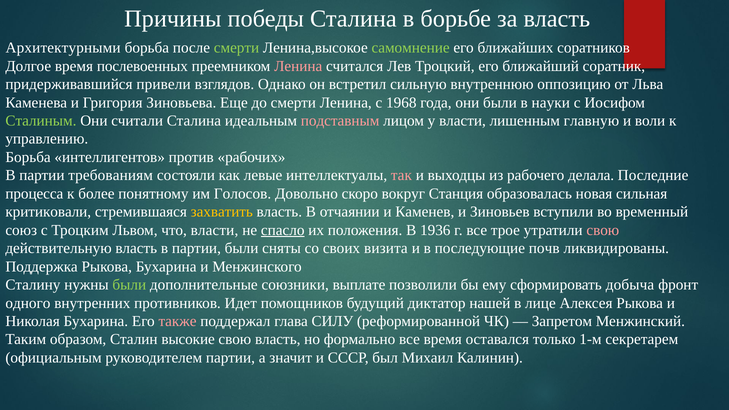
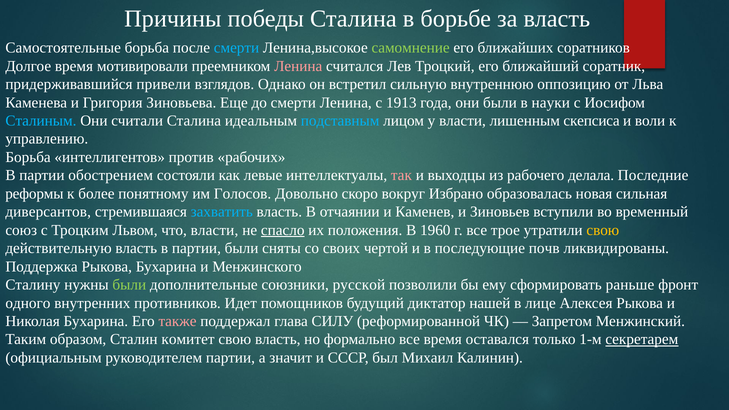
Архитектурными: Архитектурными -> Самостоятельные (63, 48)
смерти colour: light green -> light blue (237, 48)
послевоенных: послевоенных -> мотивировали (142, 66)
1968: 1968 -> 1913 (401, 103)
Сталиным colour: light green -> light blue (41, 121)
подставным colour: pink -> light blue (340, 121)
главную: главную -> скепсиса (592, 121)
требованиям: требованиям -> обострением (111, 175)
процесса: процесса -> реформы (34, 194)
Станция: Станция -> Избрано (456, 194)
критиковали: критиковали -> диверсантов (48, 212)
захватить colour: yellow -> light blue (222, 212)
1936: 1936 -> 1960 (435, 230)
свою colour: pink -> yellow (603, 230)
визита: визита -> чертой (386, 248)
выплате: выплате -> русской (359, 285)
добыча: добыча -> раньше (630, 285)
высокие: высокие -> комитет (188, 340)
секретарем underline: none -> present (642, 340)
